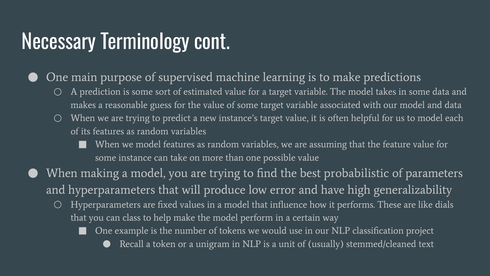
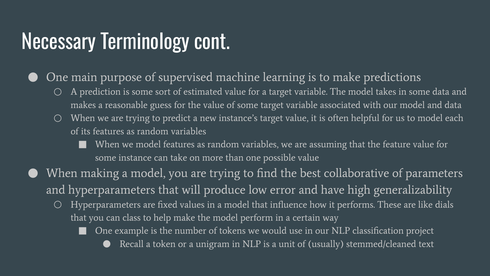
probabilistic: probabilistic -> collaborative (357, 173)
